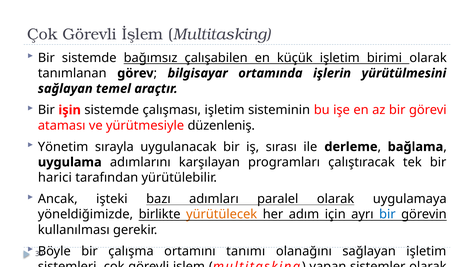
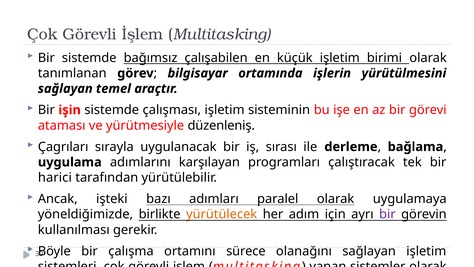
Yönetim: Yönetim -> Çagrıları (63, 147)
bir colour: blue -> purple (387, 214)
tanımı: tanımı -> sürece (246, 251)
